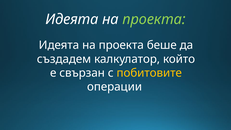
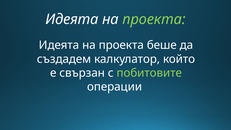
побитовите colour: yellow -> light green (149, 73)
